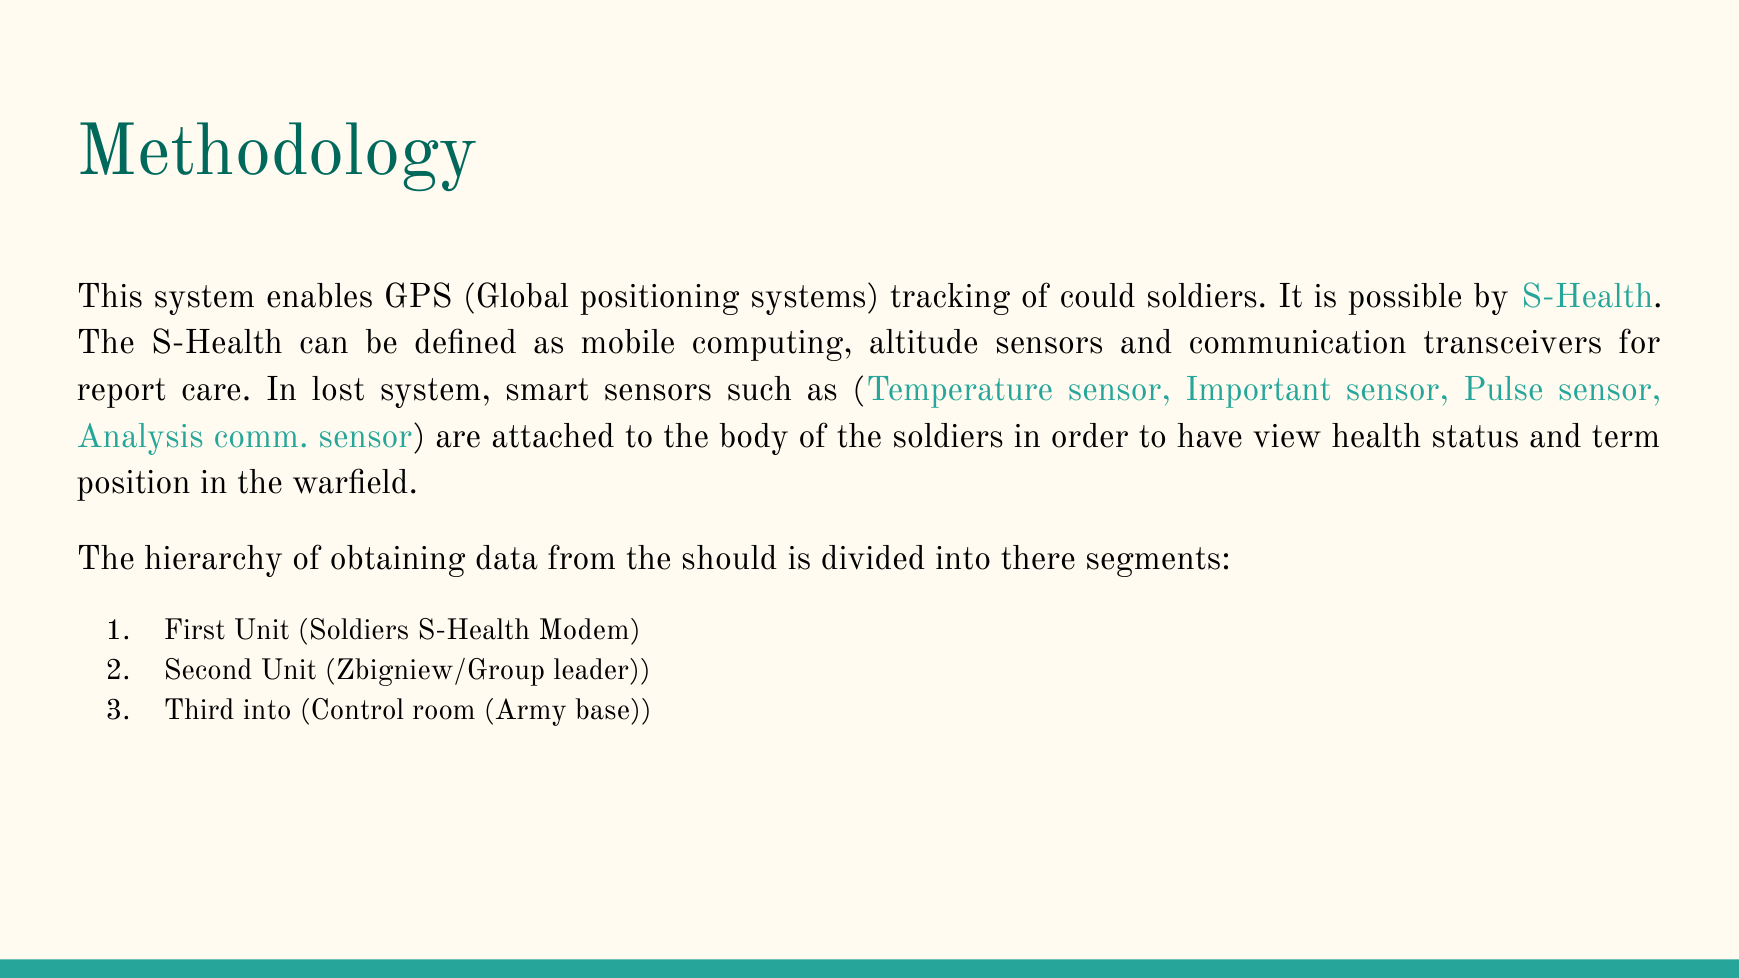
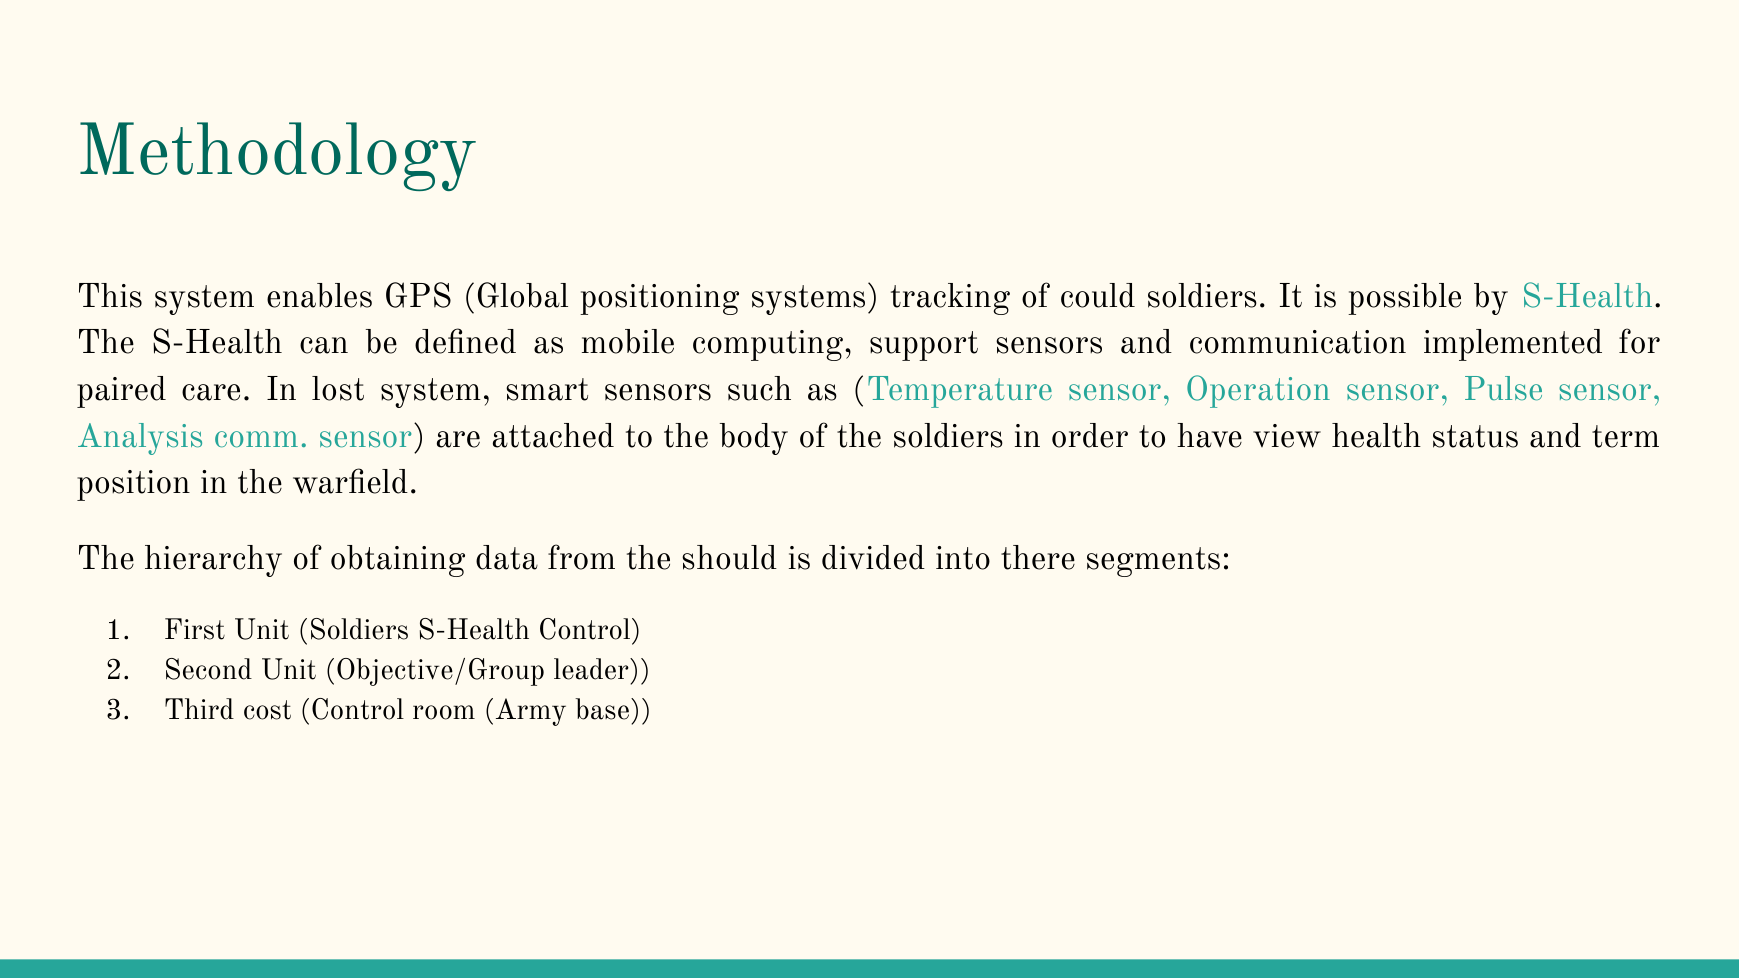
altitude: altitude -> support (924, 343)
transceivers: transceivers -> implemented (1513, 343)
report: report -> paired (122, 389)
Important: Important -> Operation (1258, 389)
S-Health Modem: Modem -> Control (590, 630)
Zbigniew/Group: Zbigniew/Group -> Objective/Group (435, 670)
Third into: into -> cost (267, 710)
